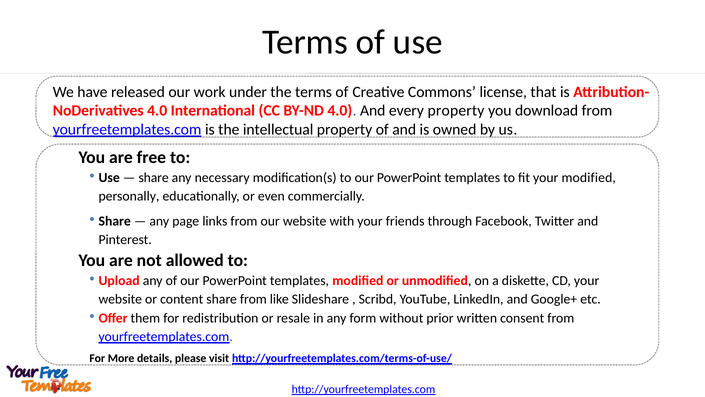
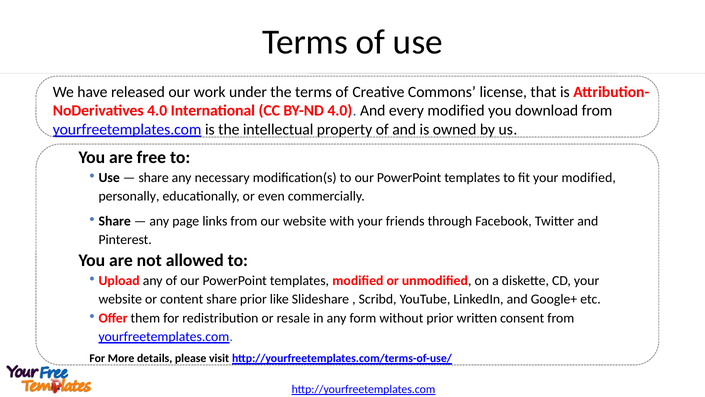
every property: property -> modified (456, 111)
share from: from -> prior (253, 299)
